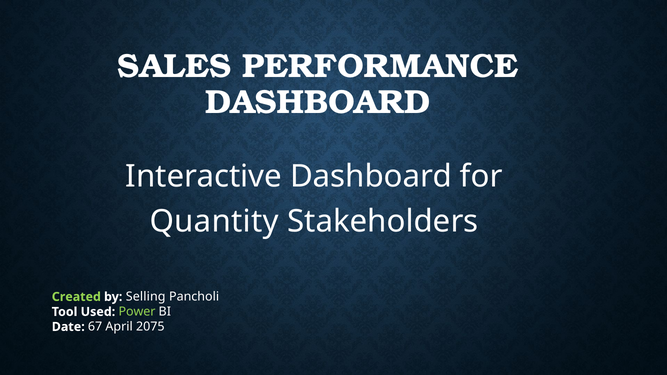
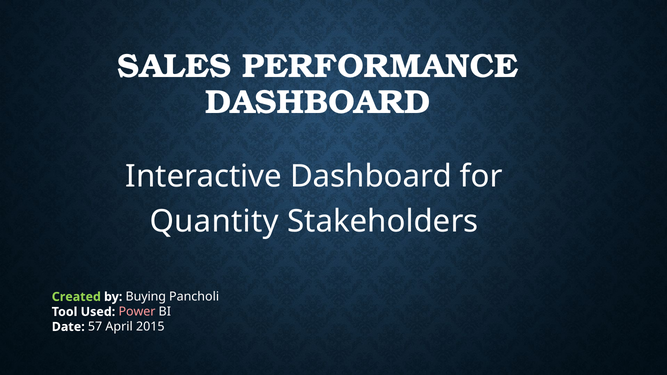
Selling: Selling -> Buying (146, 297)
Power colour: light green -> pink (137, 312)
67: 67 -> 57 (95, 327)
2075: 2075 -> 2015 (150, 327)
